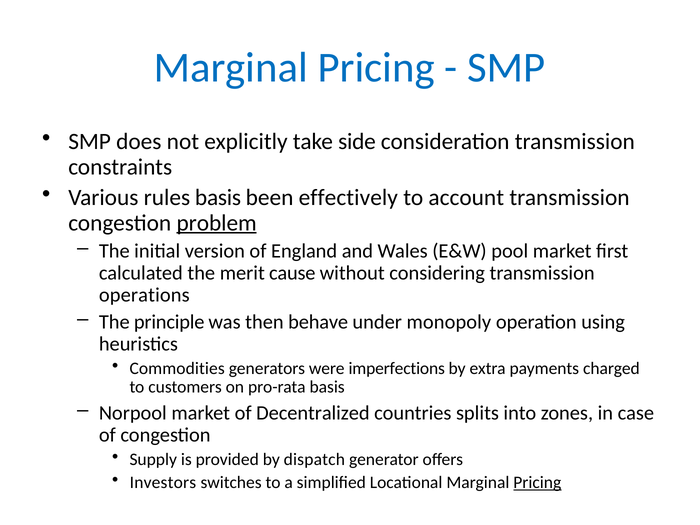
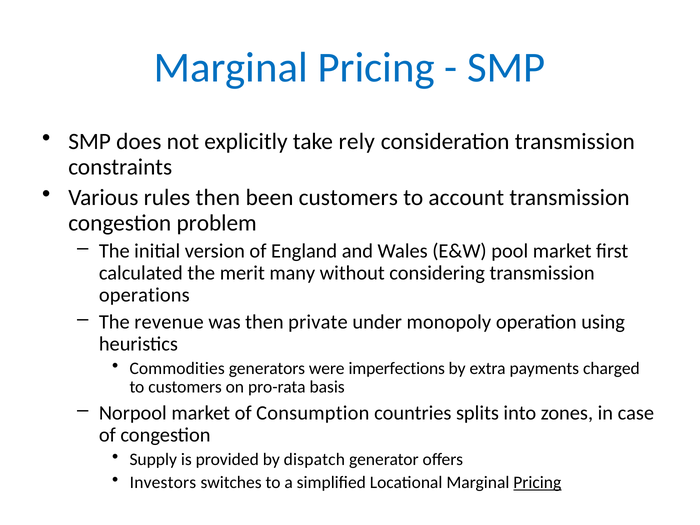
side: side -> rely (357, 142)
rules basis: basis -> then (218, 198)
been effectively: effectively -> customers (348, 198)
problem underline: present -> none (217, 223)
cause: cause -> many (292, 273)
principle: principle -> revenue (169, 322)
behave: behave -> private (318, 322)
Decentralized: Decentralized -> Consumption (313, 413)
